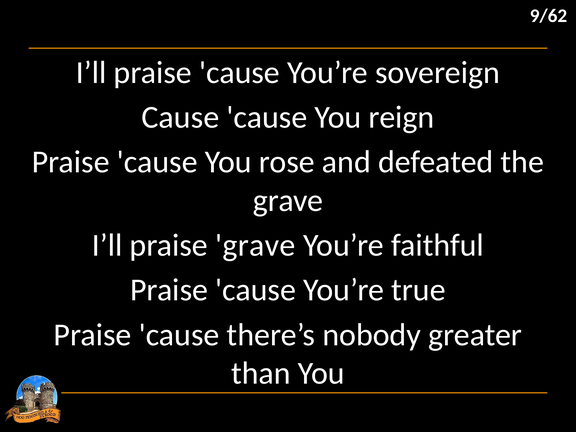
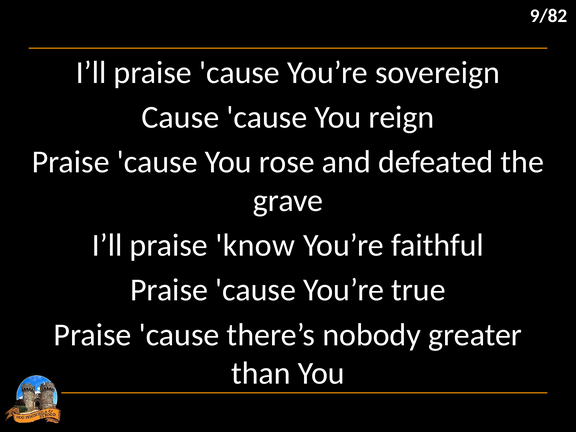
9/62: 9/62 -> 9/82 (548, 16)
praise grave: grave -> know (255, 245)
